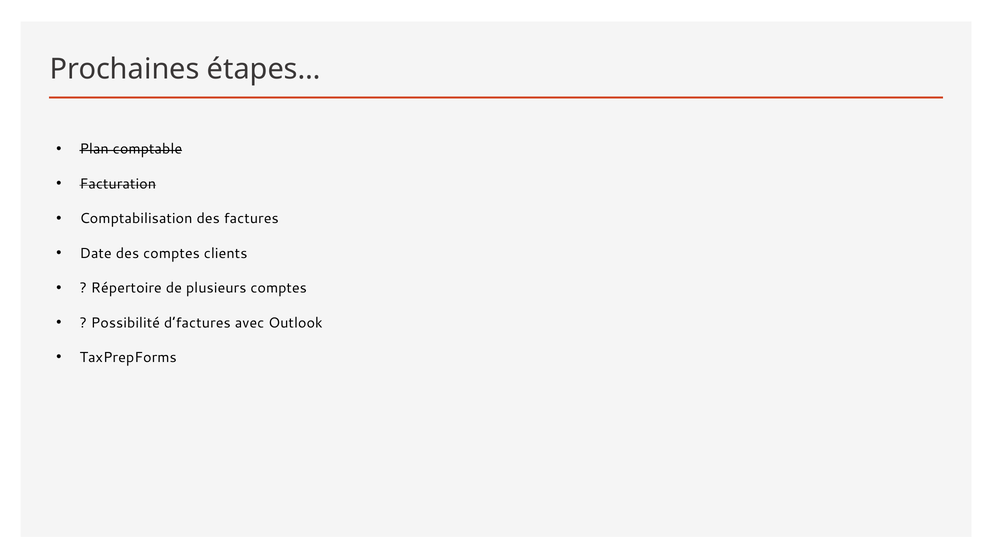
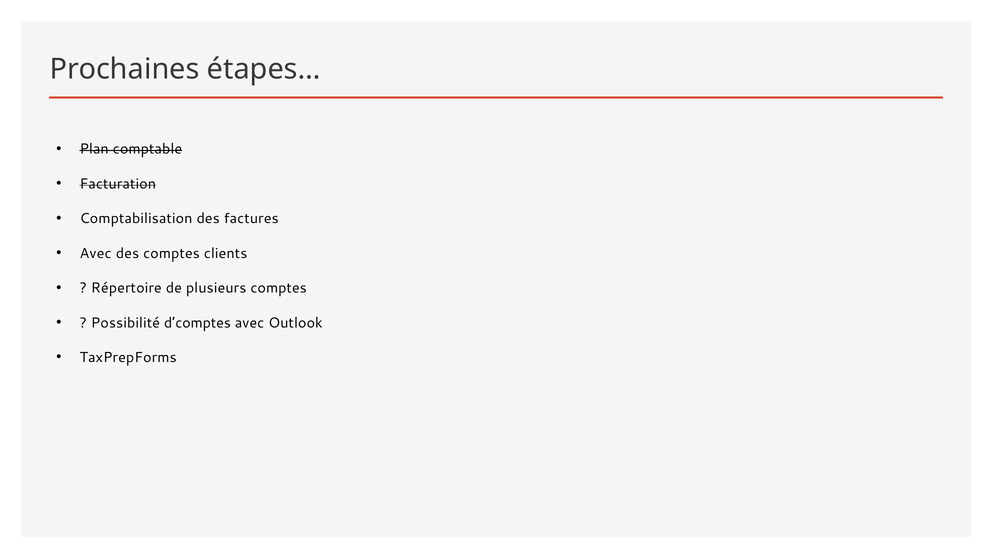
Date: Date -> Avec (96, 253)
d’factures: d’factures -> d’comptes (197, 323)
